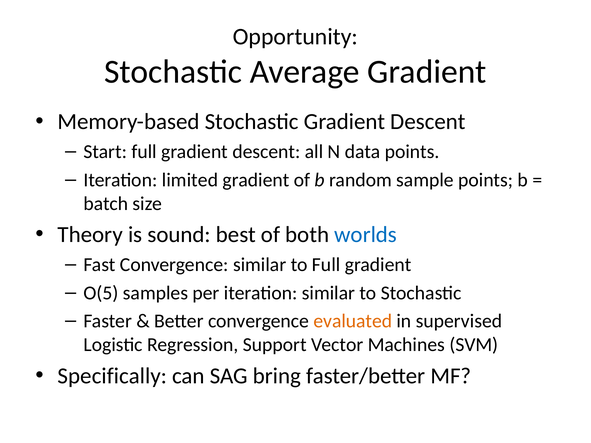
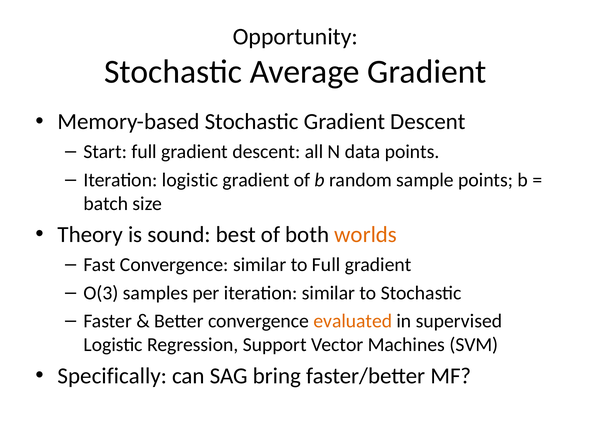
Iteration limited: limited -> logistic (190, 180)
worlds colour: blue -> orange (366, 235)
O(5: O(5 -> O(3 (101, 293)
